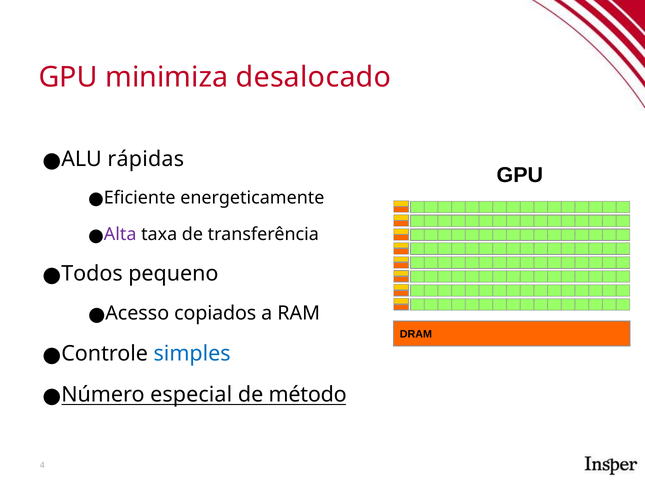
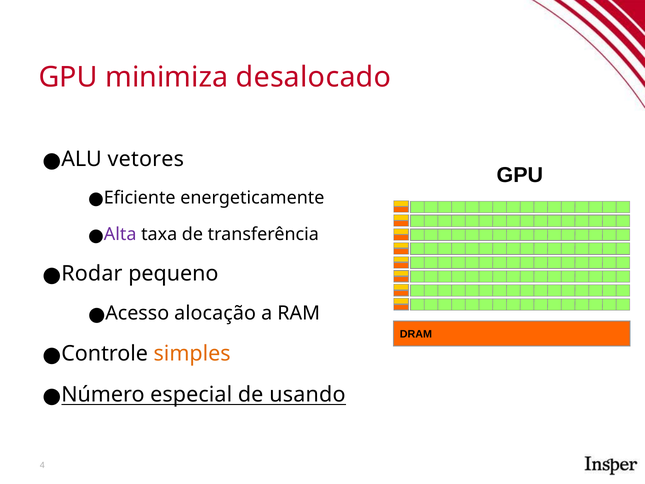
rápidas: rápidas -> vetores (146, 159)
Todos: Todos -> Rodar (92, 273)
copiados: copiados -> alocação (215, 313)
simples colour: blue -> orange (192, 353)
método: método -> usando (307, 394)
